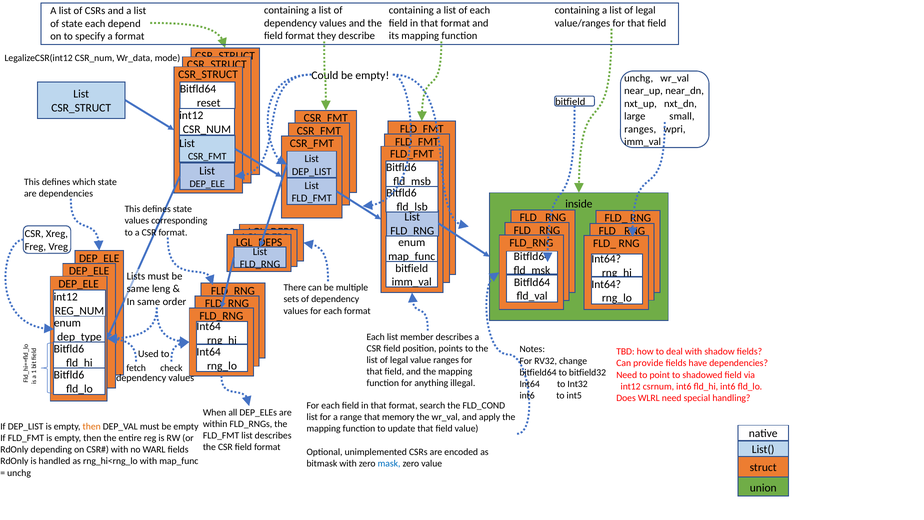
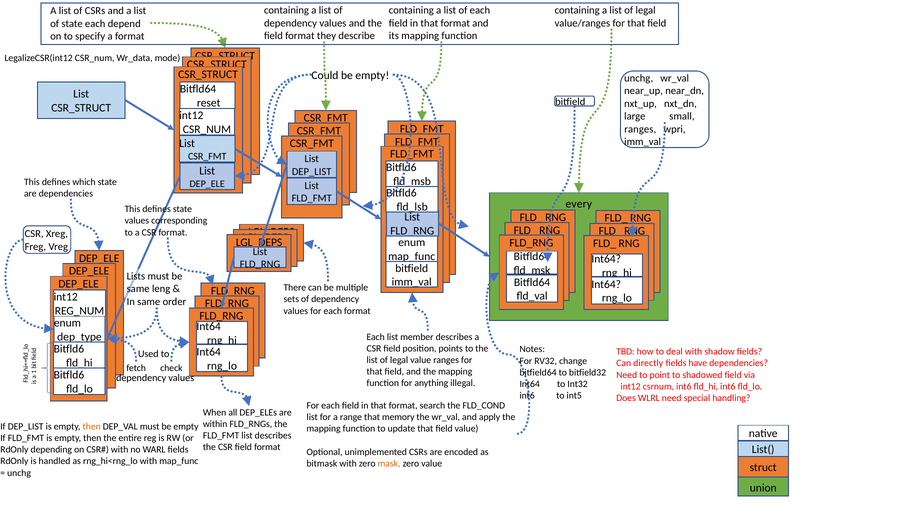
inside: inside -> every (579, 204)
provide: provide -> directly (648, 363)
mask colour: blue -> orange (389, 463)
